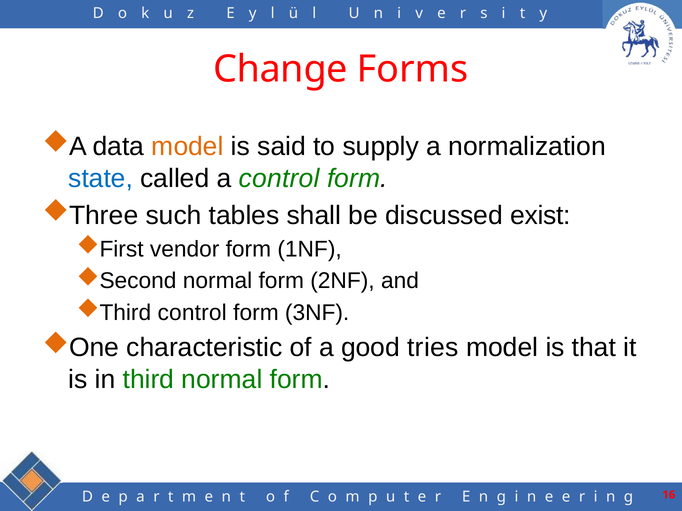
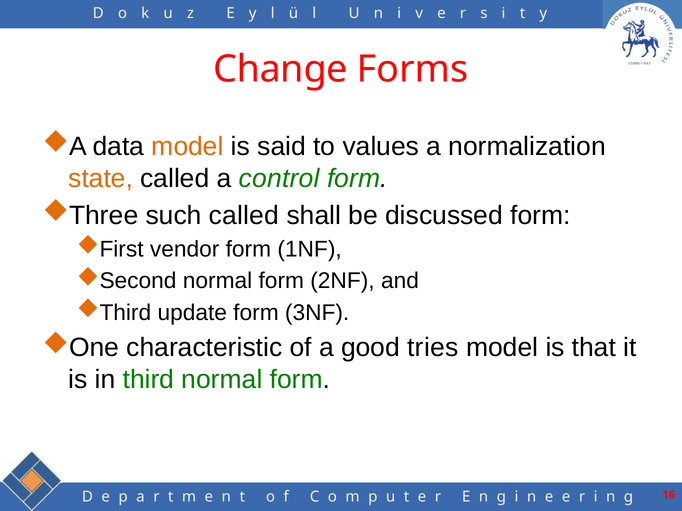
supply: supply -> values (381, 147)
state colour: blue -> orange (101, 178)
such tables: tables -> called (244, 216)
discussed exist: exist -> form (540, 216)
control: control -> update (192, 313)
